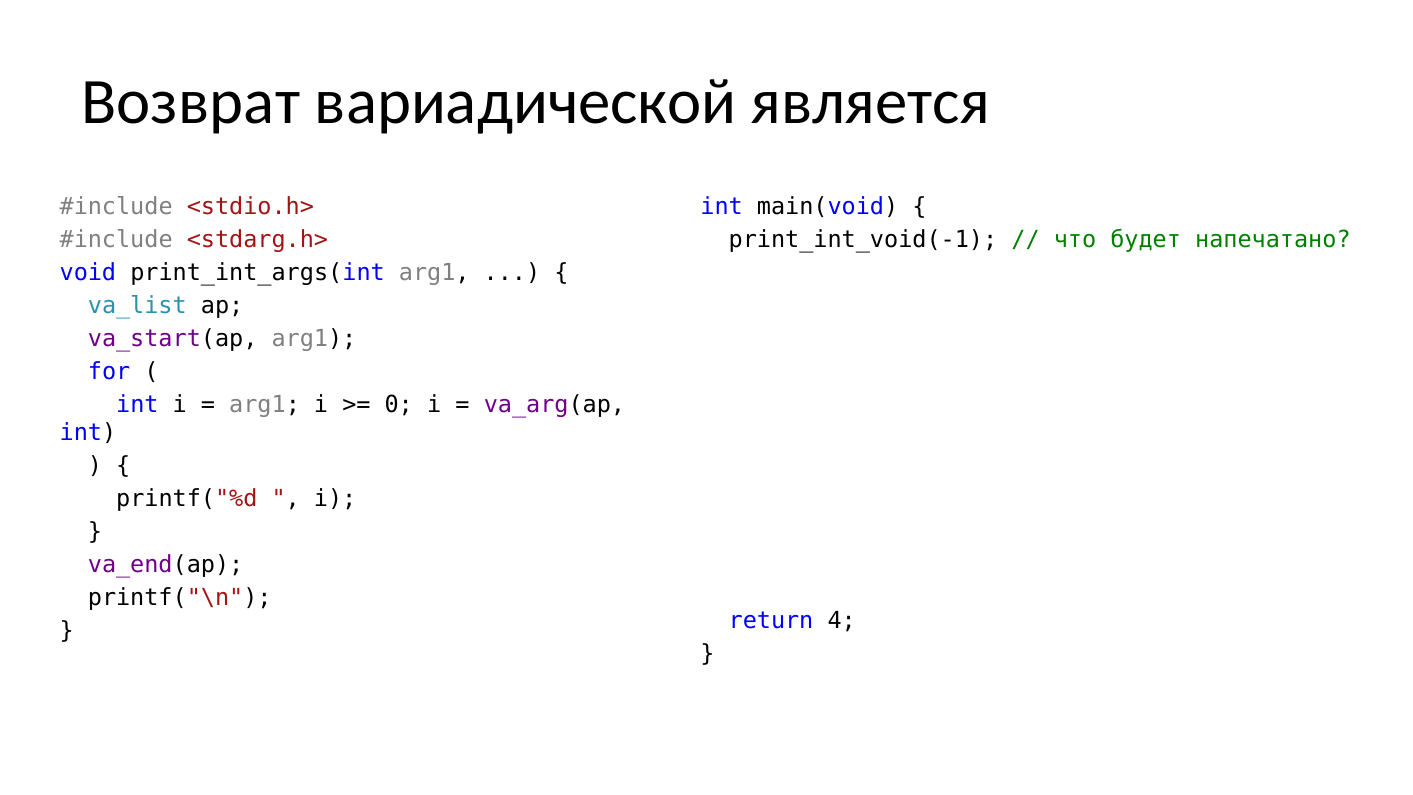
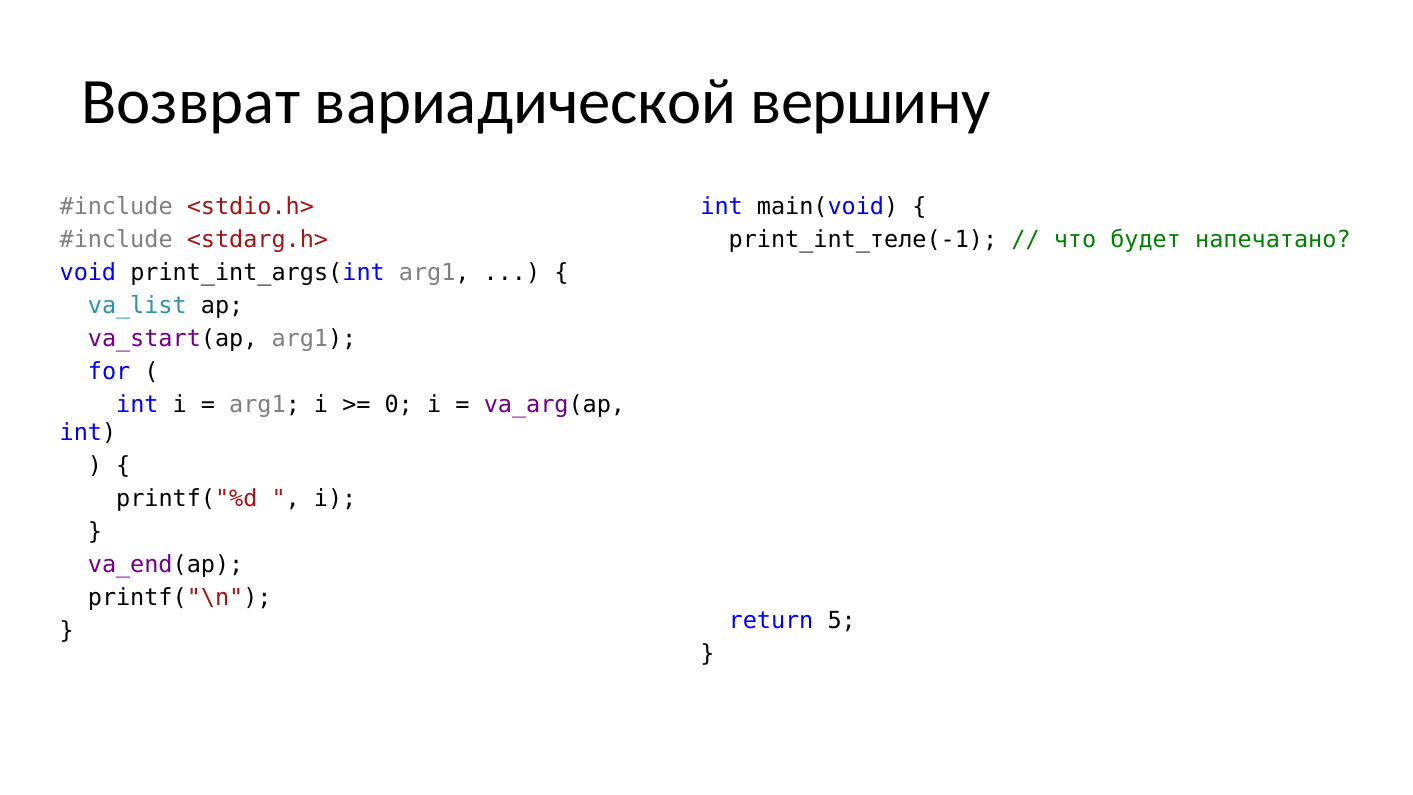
является: является -> вершину (871, 103)
print_int_void(-1: print_int_void(-1 -> print_int_теле(-1 (863, 239)
4: 4 -> 5 (842, 621)
